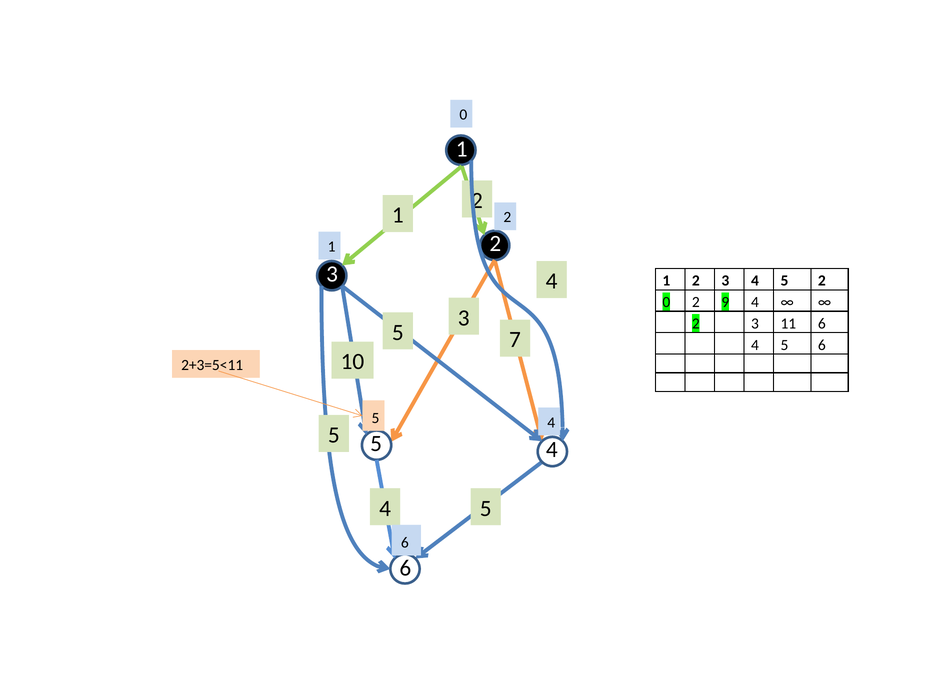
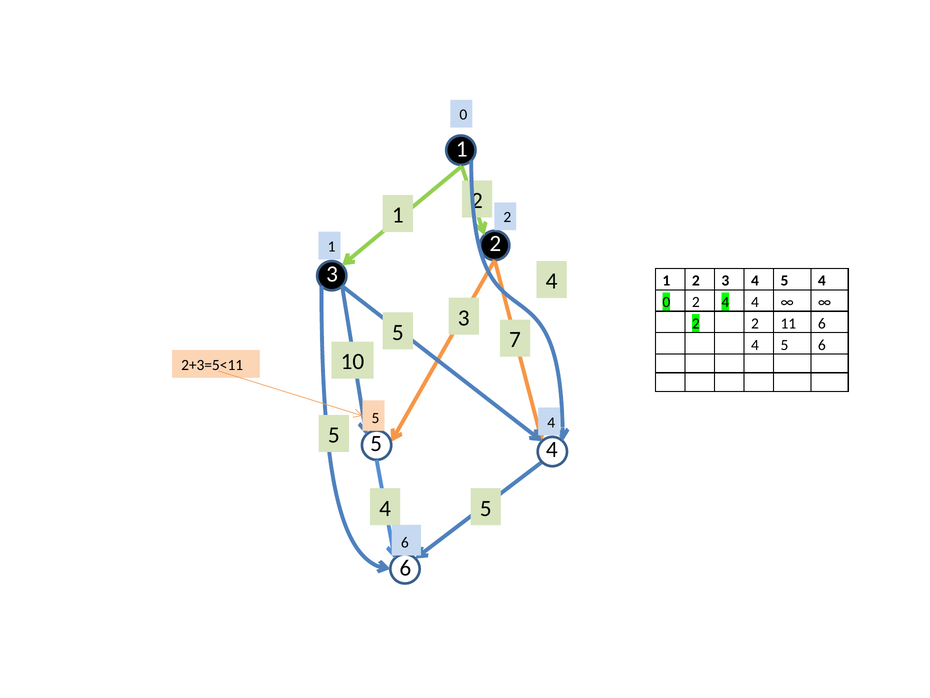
4 5 2: 2 -> 4 (822, 281)
0 2 9: 9 -> 4 (725, 302)
3: 3 -> 2 (755, 323)
